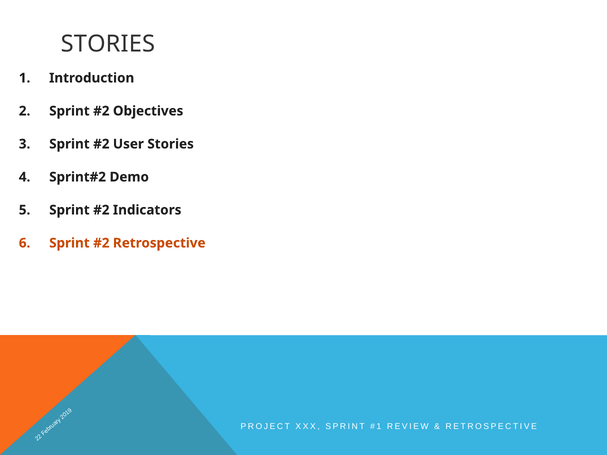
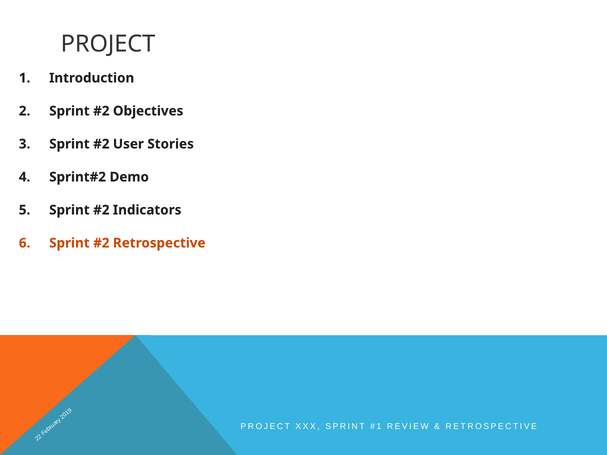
STORIES: STORIES -> PROJECT (108, 44)
